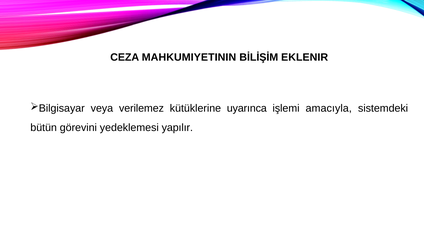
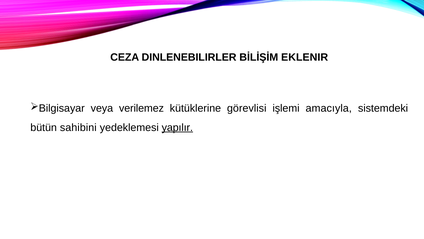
MAHKUMIYETININ: MAHKUMIYETININ -> DINLENEBILIRLER (189, 57)
uyarınca: uyarınca -> görevlisi (247, 108)
görevini: görevini -> sahibini (78, 127)
yapılır underline: none -> present (177, 127)
